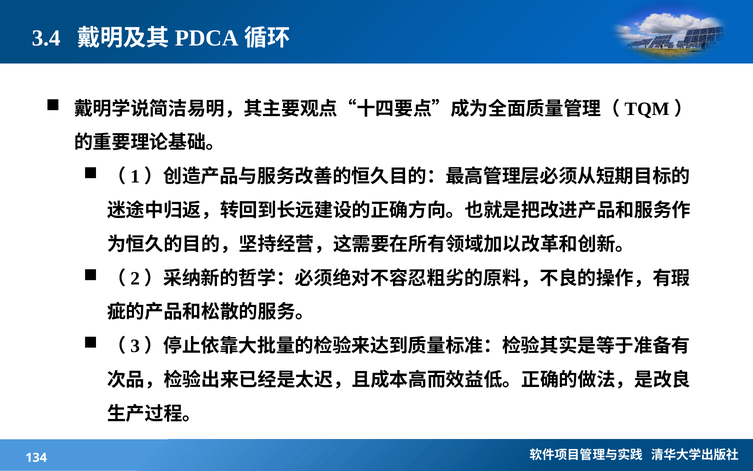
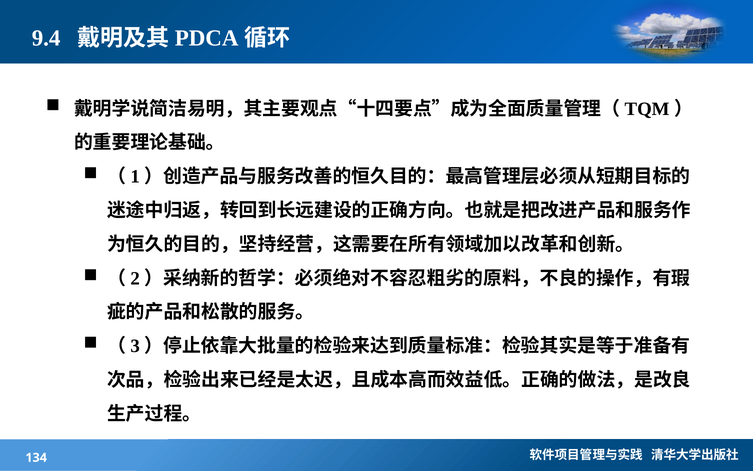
3.4: 3.4 -> 9.4 (46, 38)
